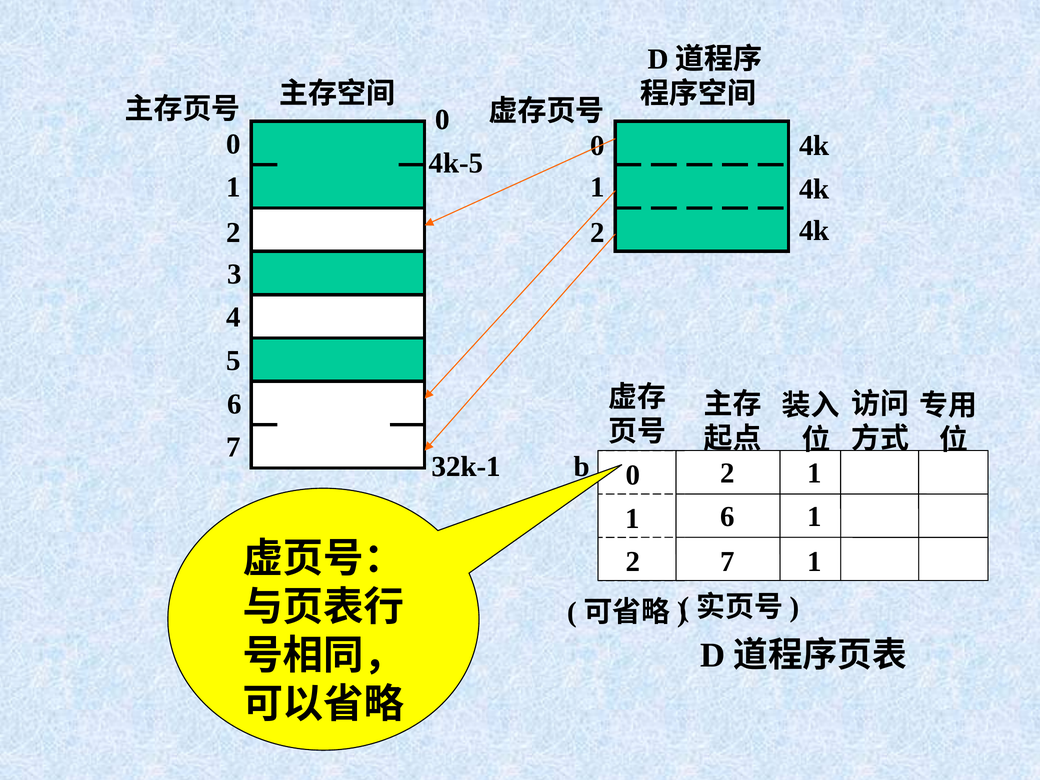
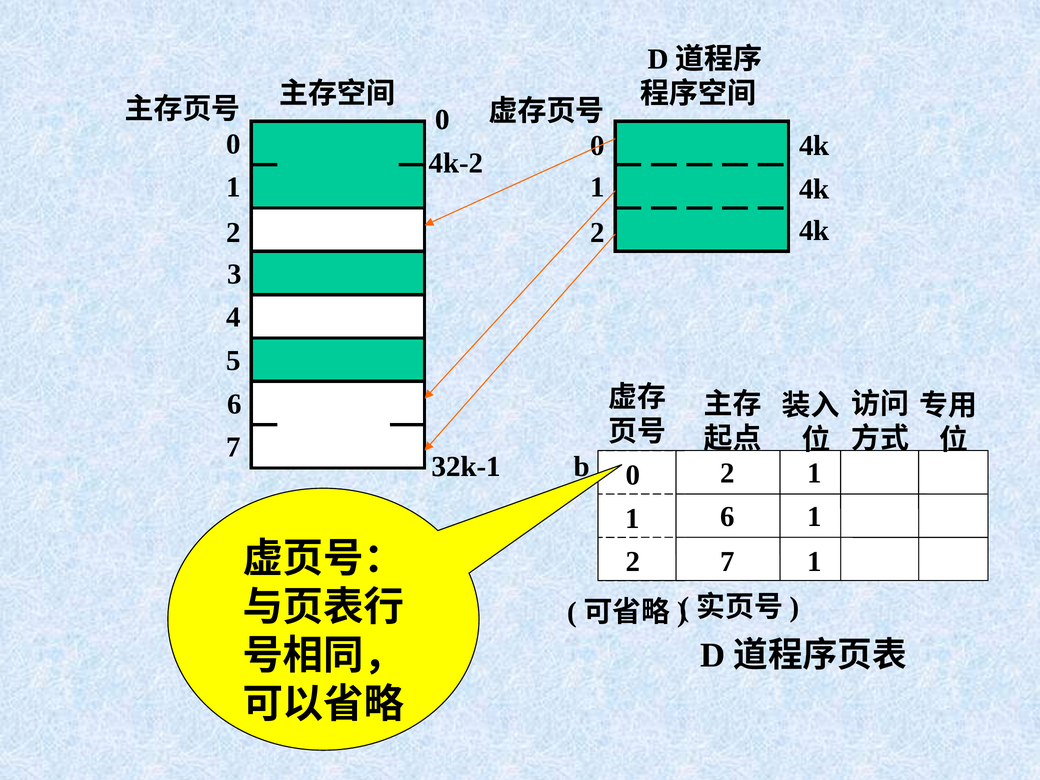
4k-5: 4k-5 -> 4k-2 (456, 163)
